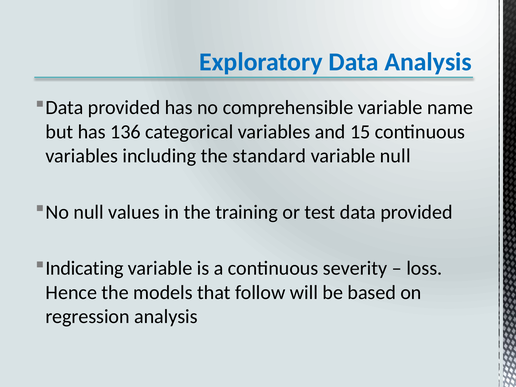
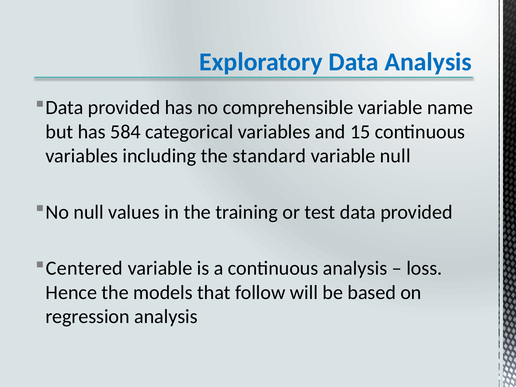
136: 136 -> 584 (126, 132)
Indicating: Indicating -> Centered (84, 268)
continuous severity: severity -> analysis (355, 268)
